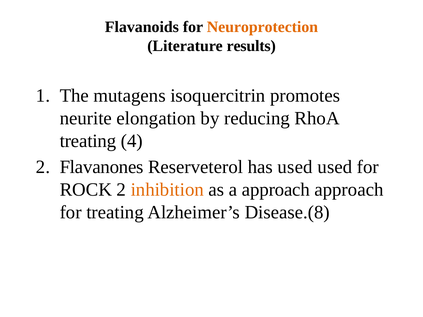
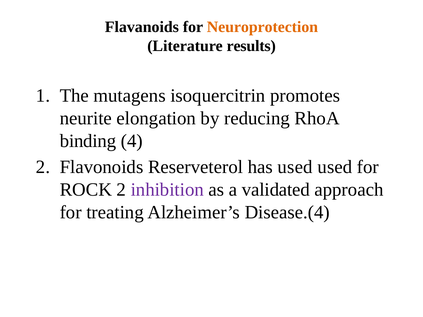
treating: treating -> binding (88, 141)
Flavanones: Flavanones -> Flavonoids (102, 167)
inhibition colour: orange -> purple (167, 190)
a approach: approach -> validated (276, 190)
Disease.(8: Disease.(8 -> Disease.(4 (287, 212)
